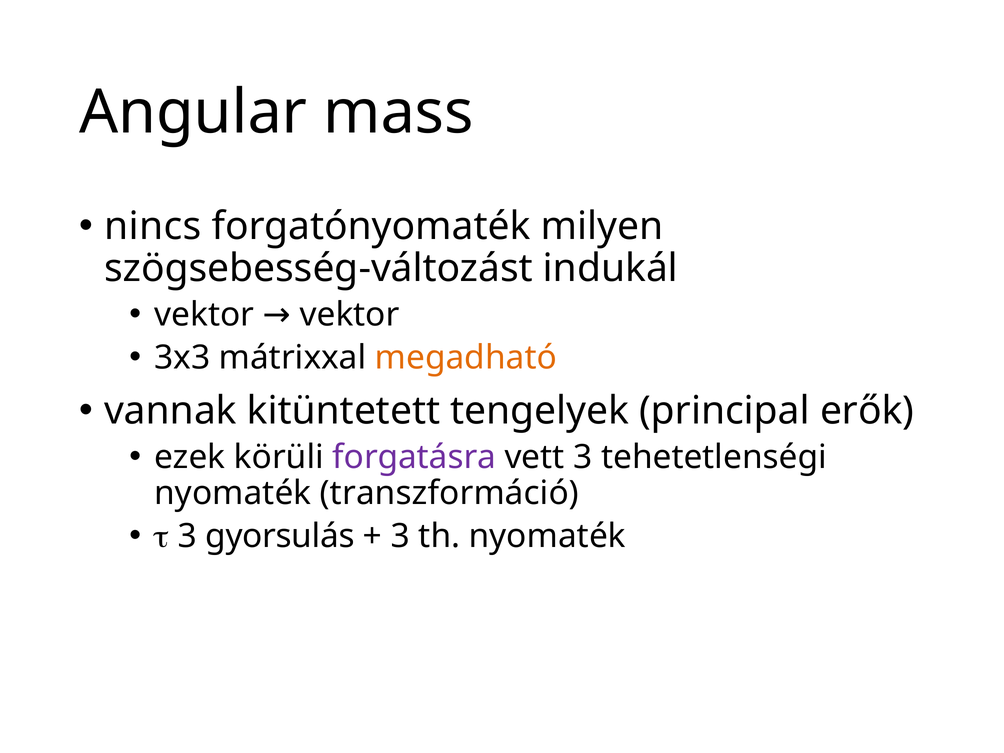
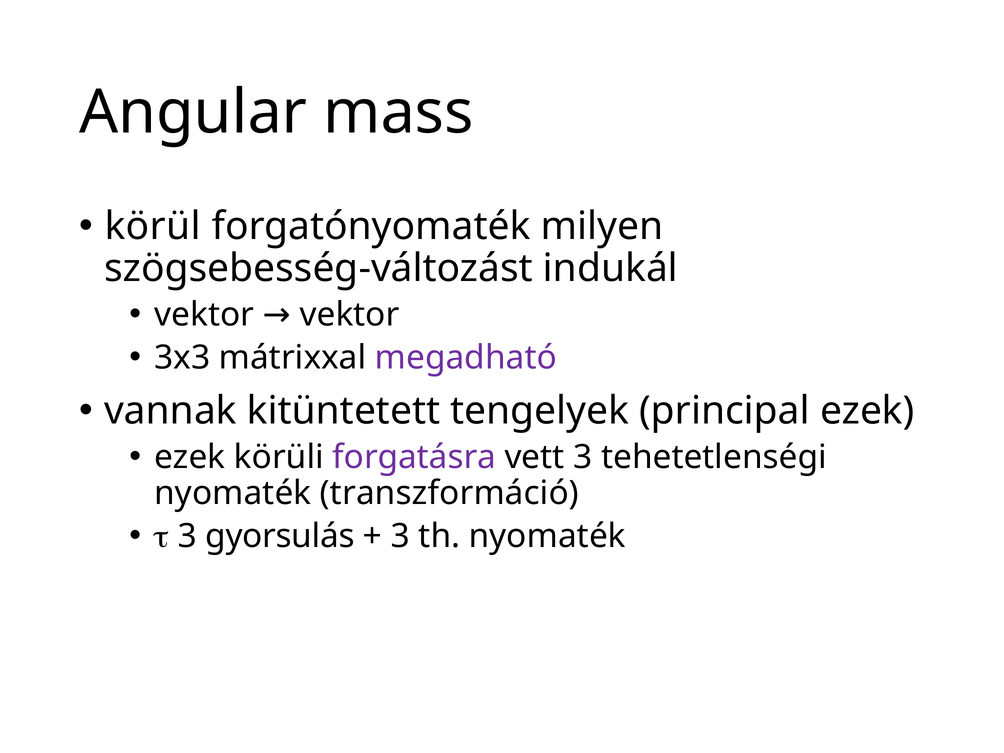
nincs: nincs -> körül (153, 226)
megadható colour: orange -> purple (466, 358)
principal erők: erők -> ezek (867, 411)
